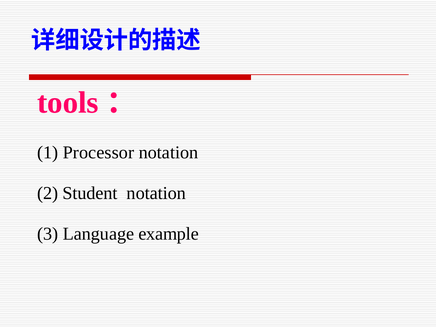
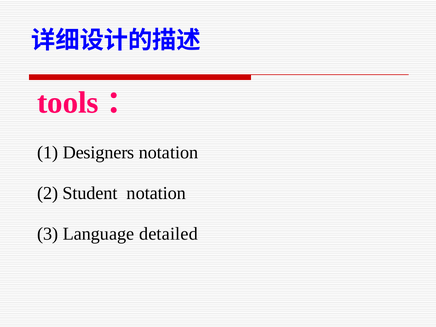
Processor: Processor -> Designers (99, 152)
example: example -> detailed (168, 234)
